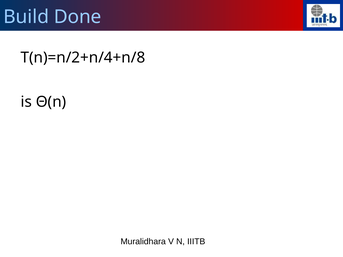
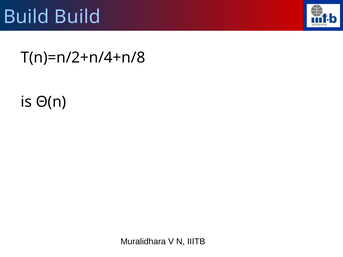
Build Done: Done -> Build (77, 17)
